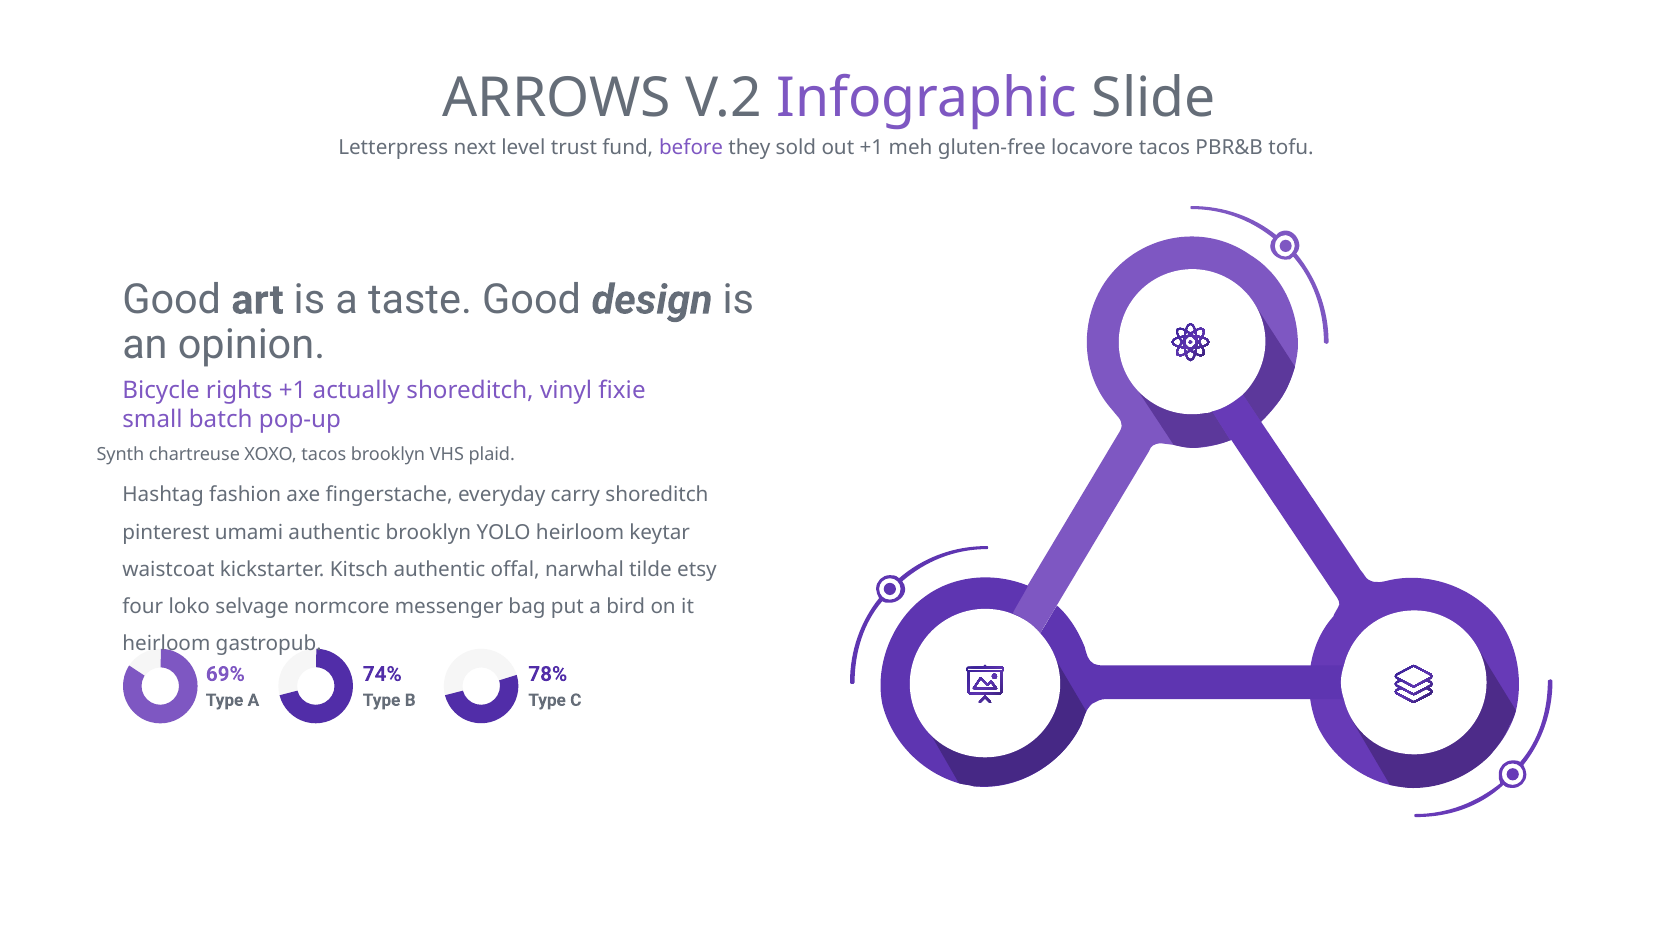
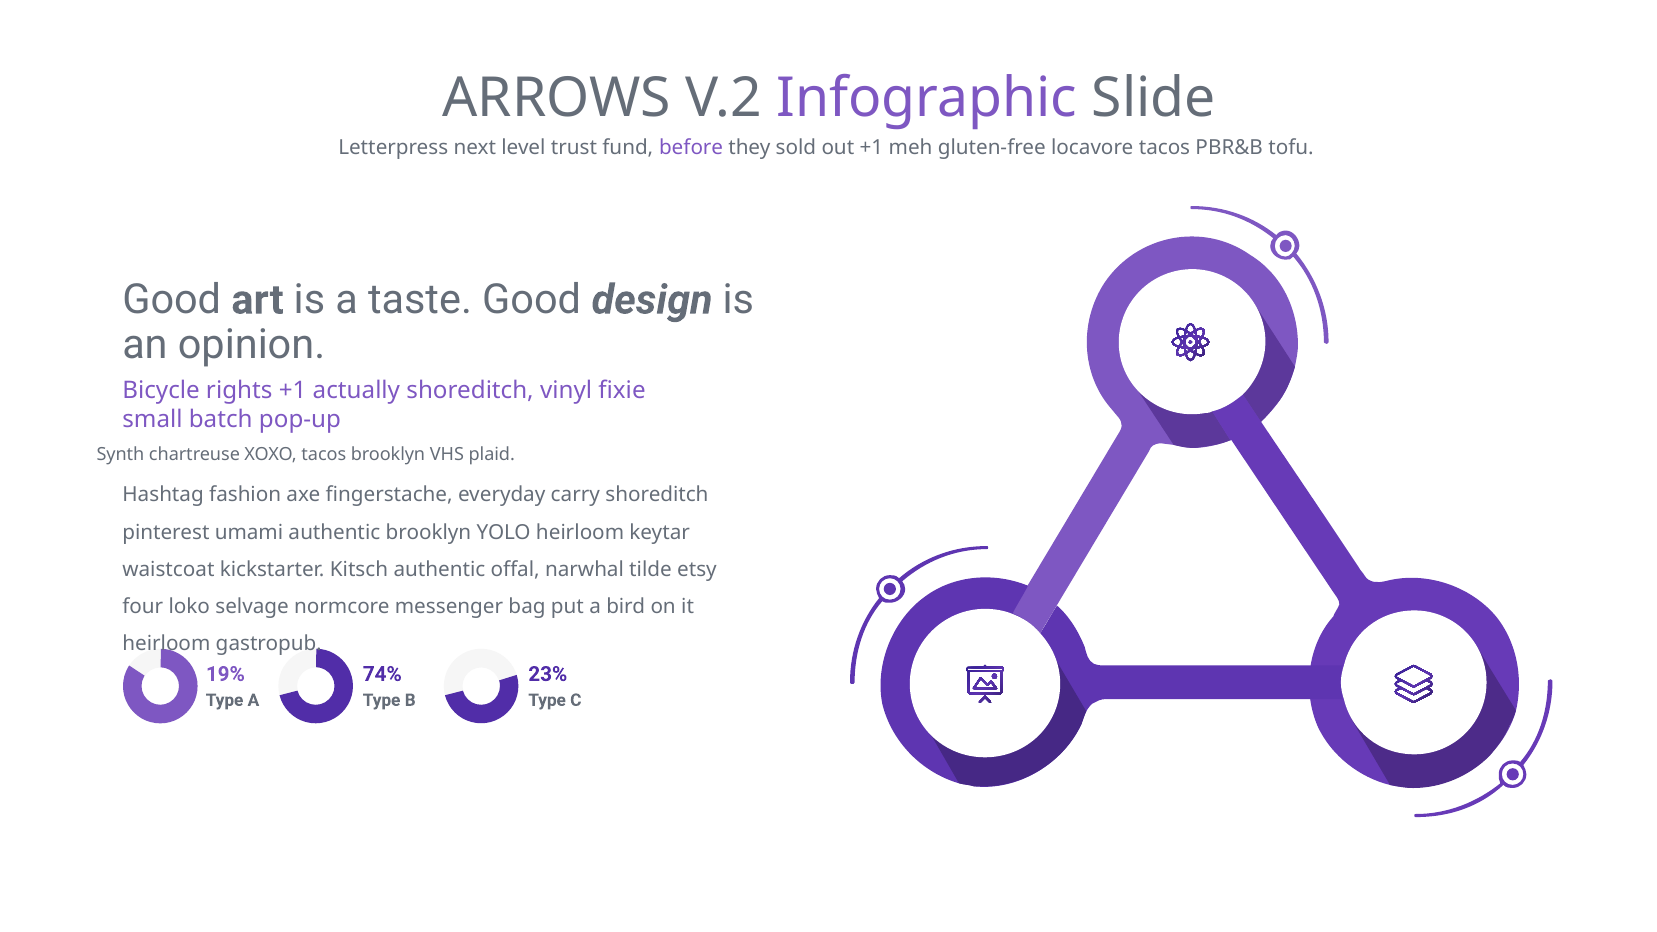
69%: 69% -> 19% (225, 674)
78%: 78% -> 23% (548, 674)
